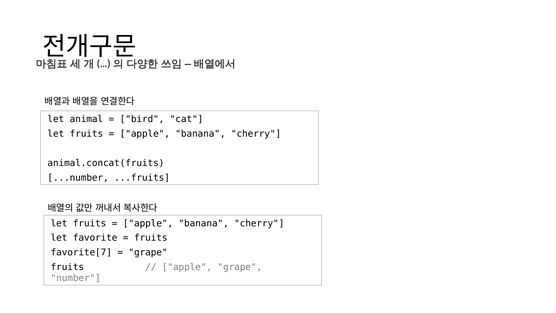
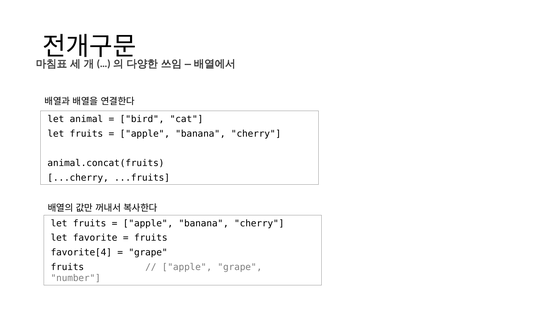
...number: ...number -> ...cherry (78, 177)
favorite[7: favorite[7 -> favorite[4 (81, 252)
